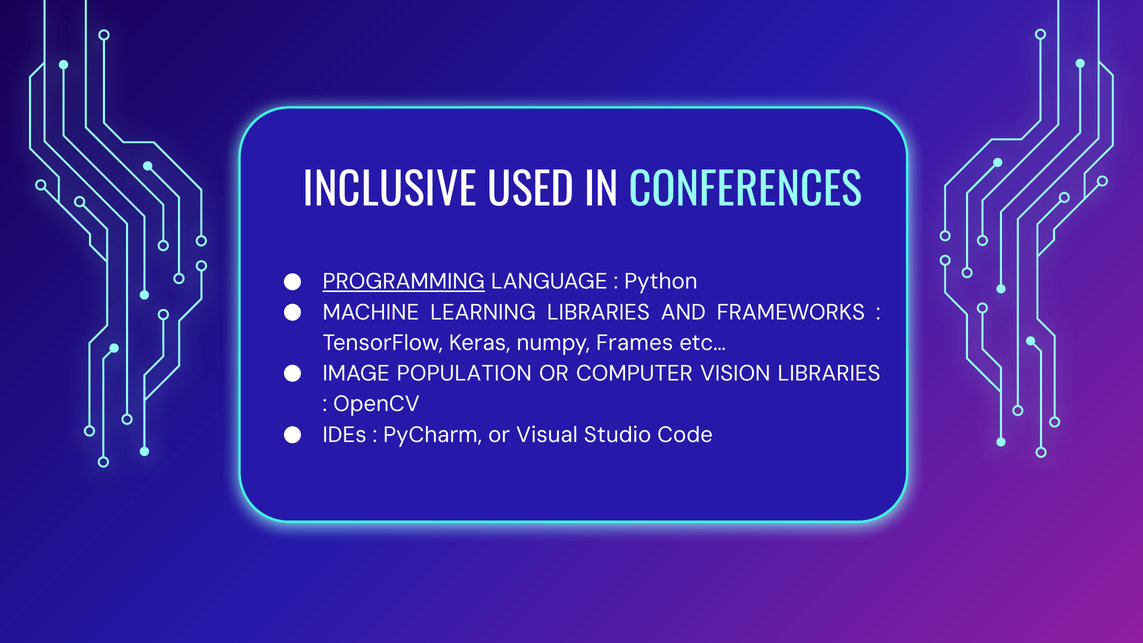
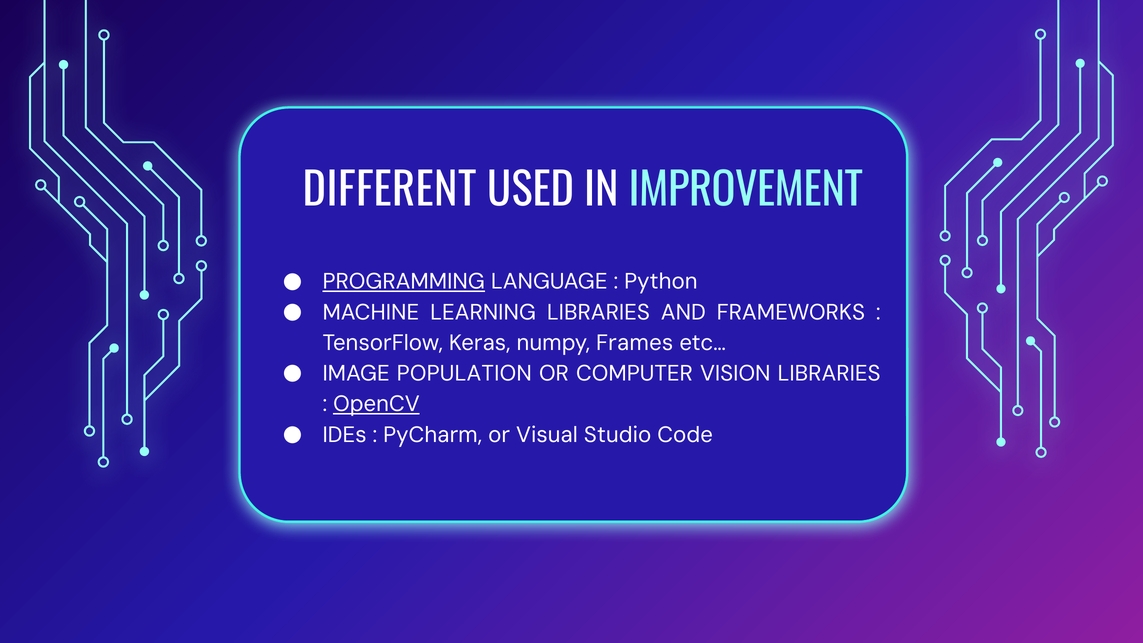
INCLUSIVE: INCLUSIVE -> DIFFERENT (390, 191)
CONFERENCES: CONFERENCES -> IMPROVEMENT (746, 191)
OpenCV underline: none -> present (376, 404)
